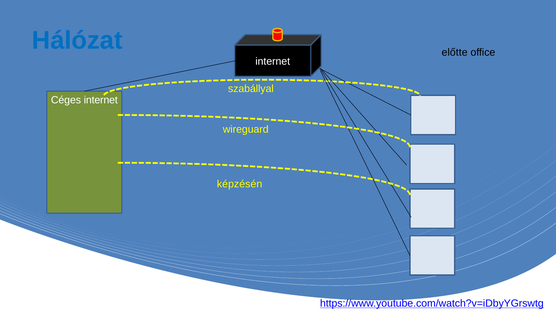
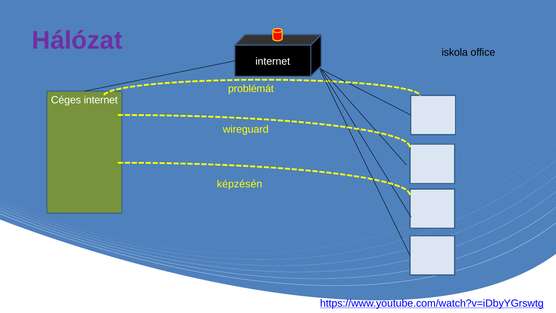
Hálózat colour: blue -> purple (77, 40)
előtte: előtte -> iskola (455, 52)
szabállyal: szabállyal -> problémát (251, 89)
